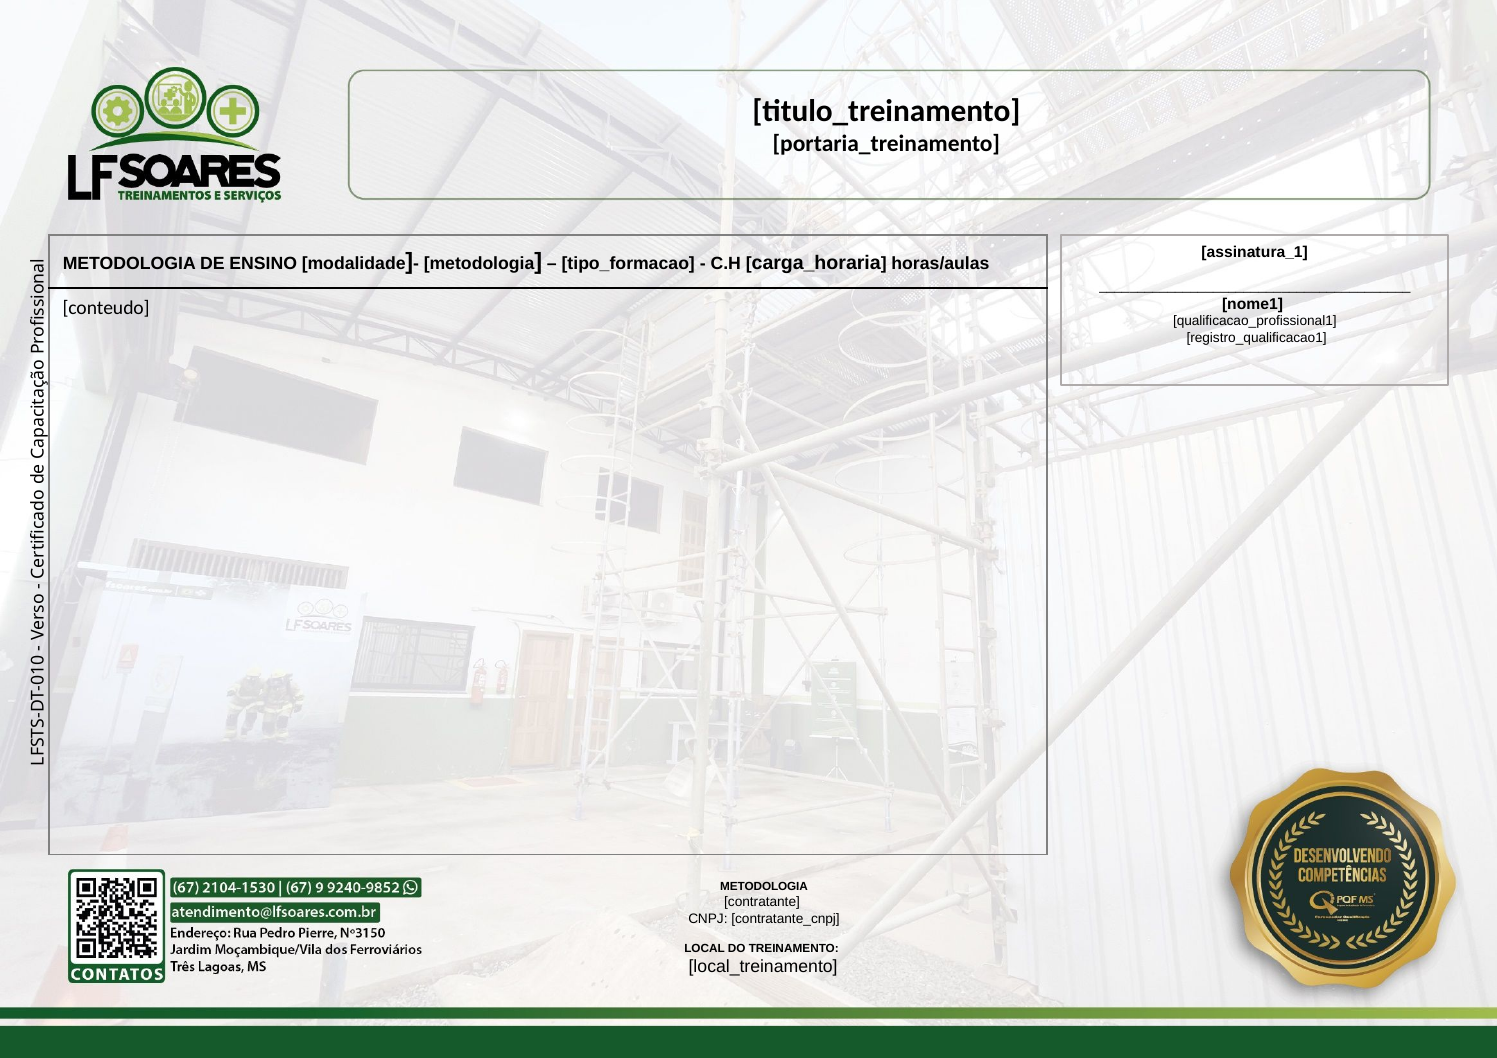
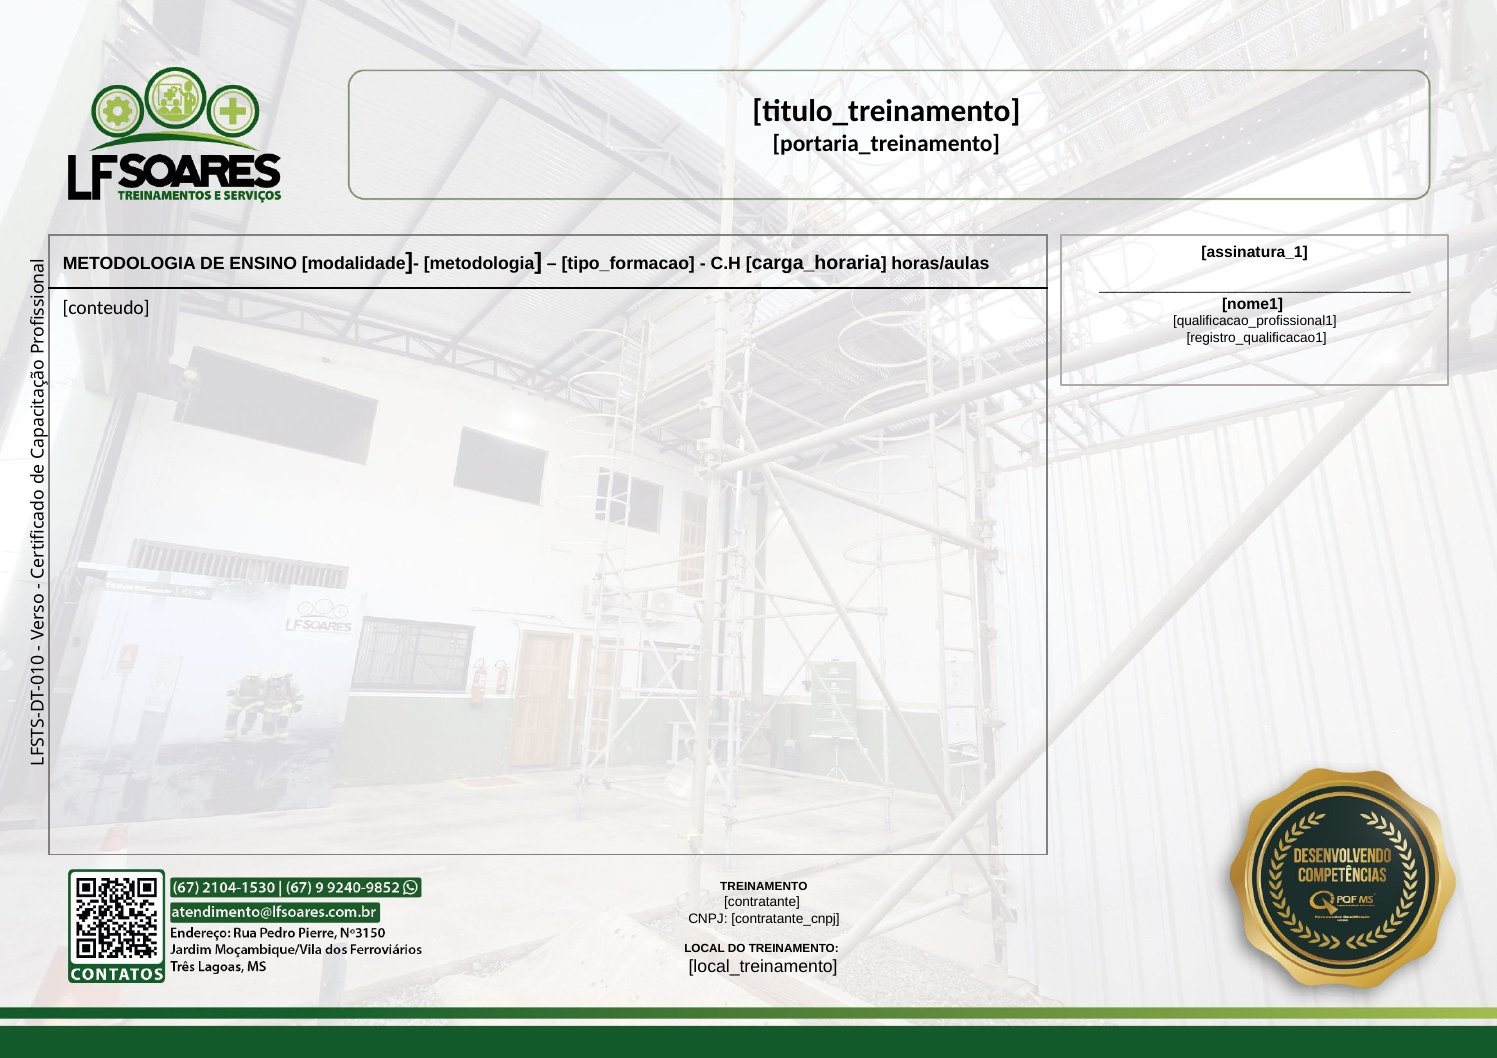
METODOLOGIA: METODOLOGIA -> TREINAMENTO (764, 887)
